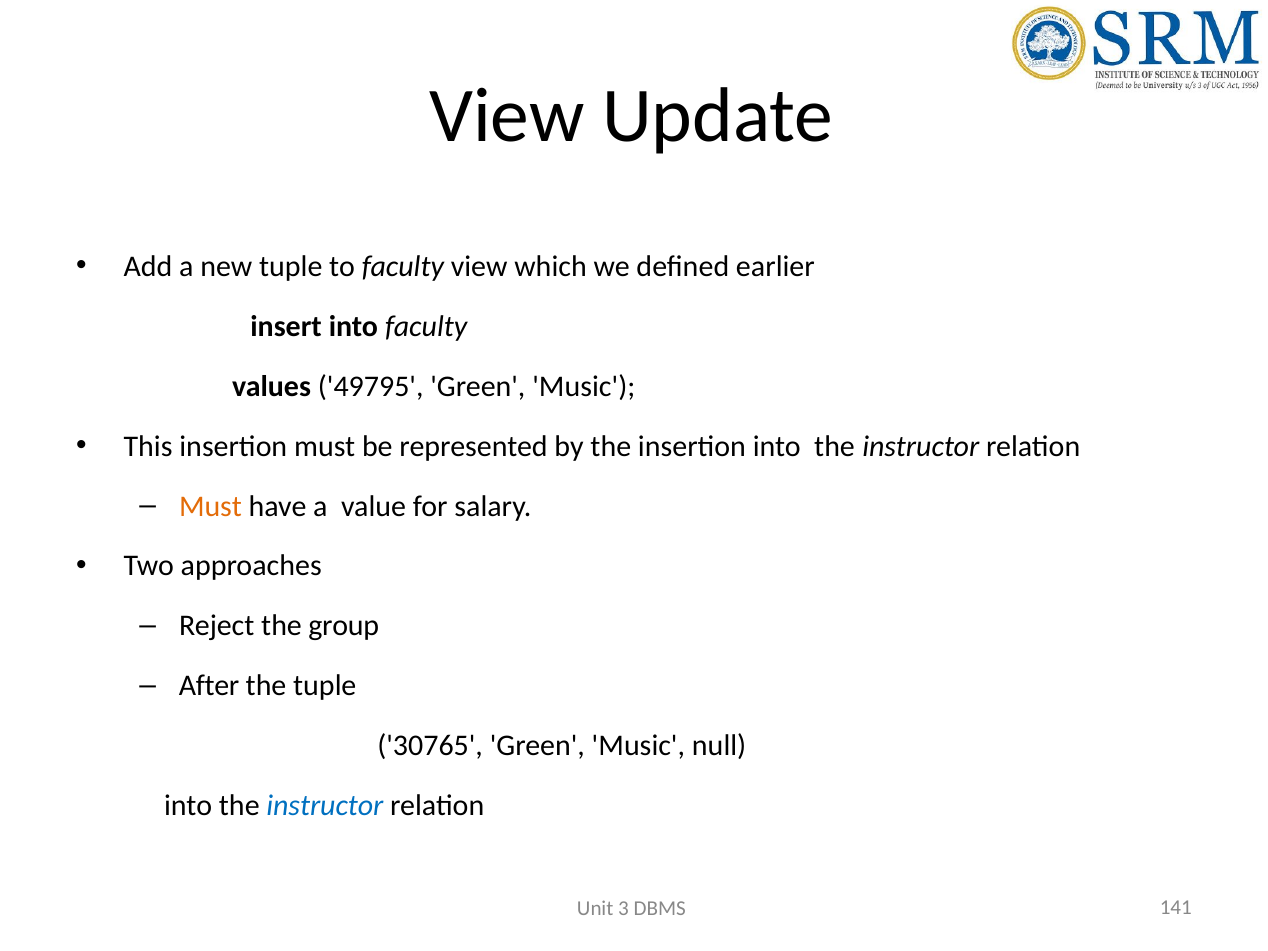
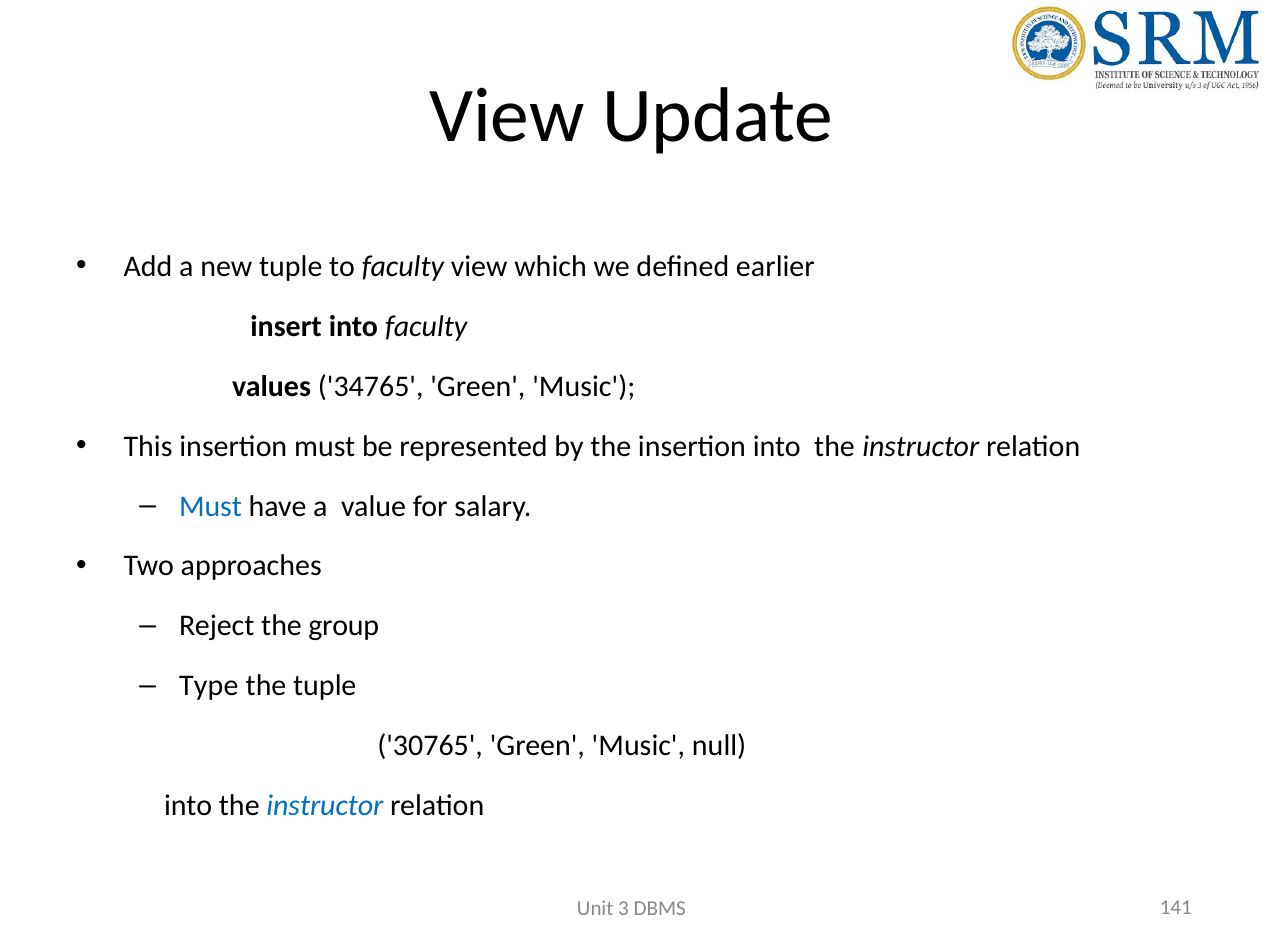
49795: 49795 -> 34765 (371, 386)
Must colour: orange -> blue (210, 506)
After: After -> Type (209, 686)
